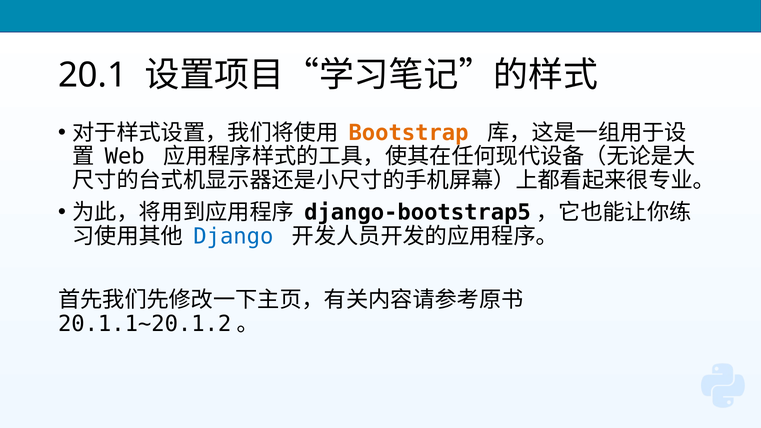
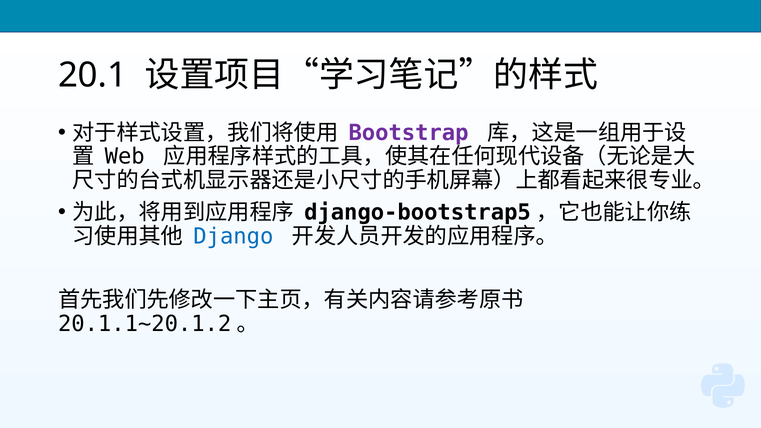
Bootstrap colour: orange -> purple (409, 133)
